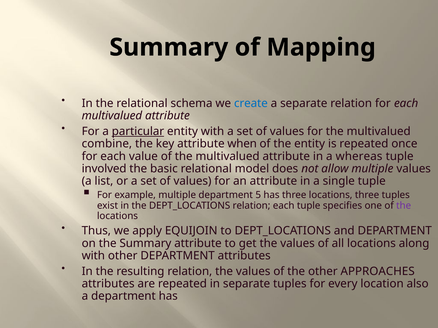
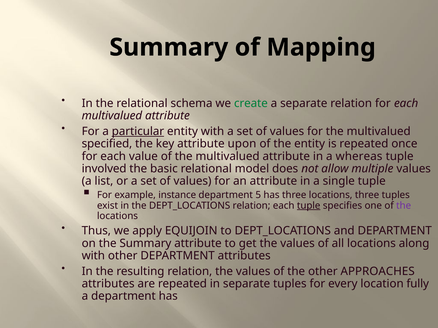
create colour: blue -> green (251, 103)
combine: combine -> specified (107, 144)
when: when -> upon (242, 144)
example multiple: multiple -> instance (177, 195)
tuple underline: none -> present (309, 206)
also: also -> fully (418, 284)
